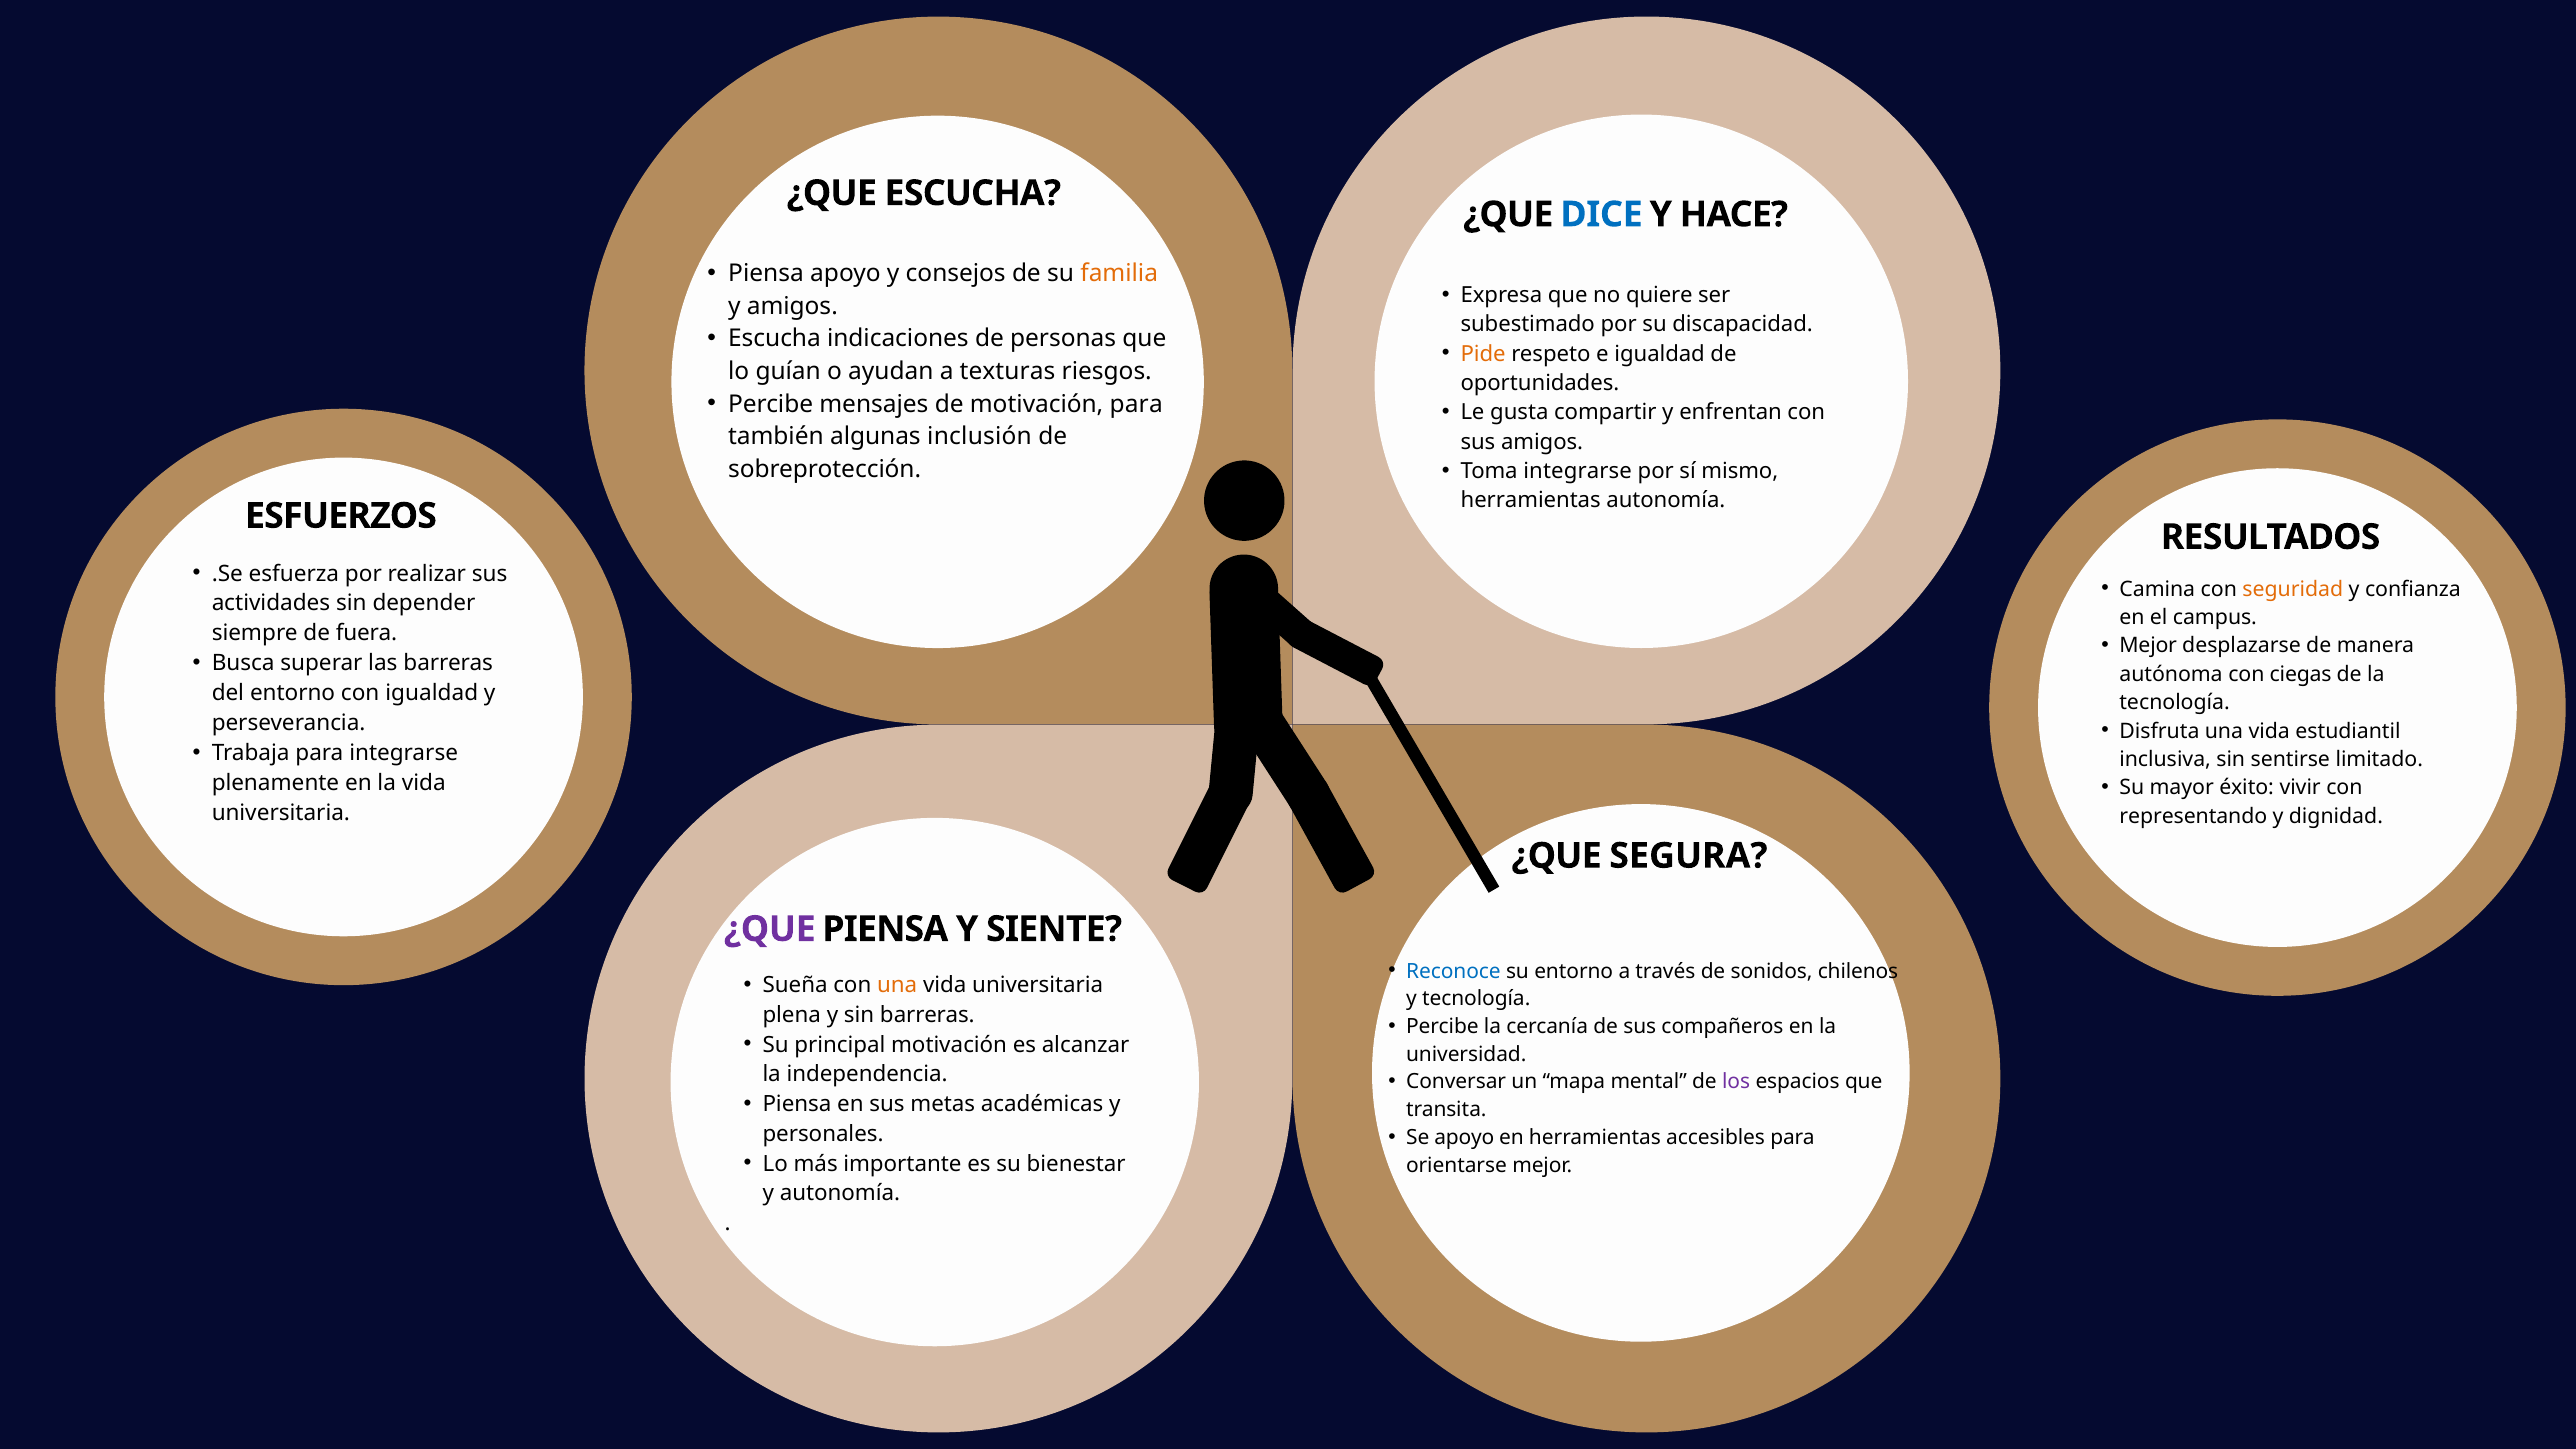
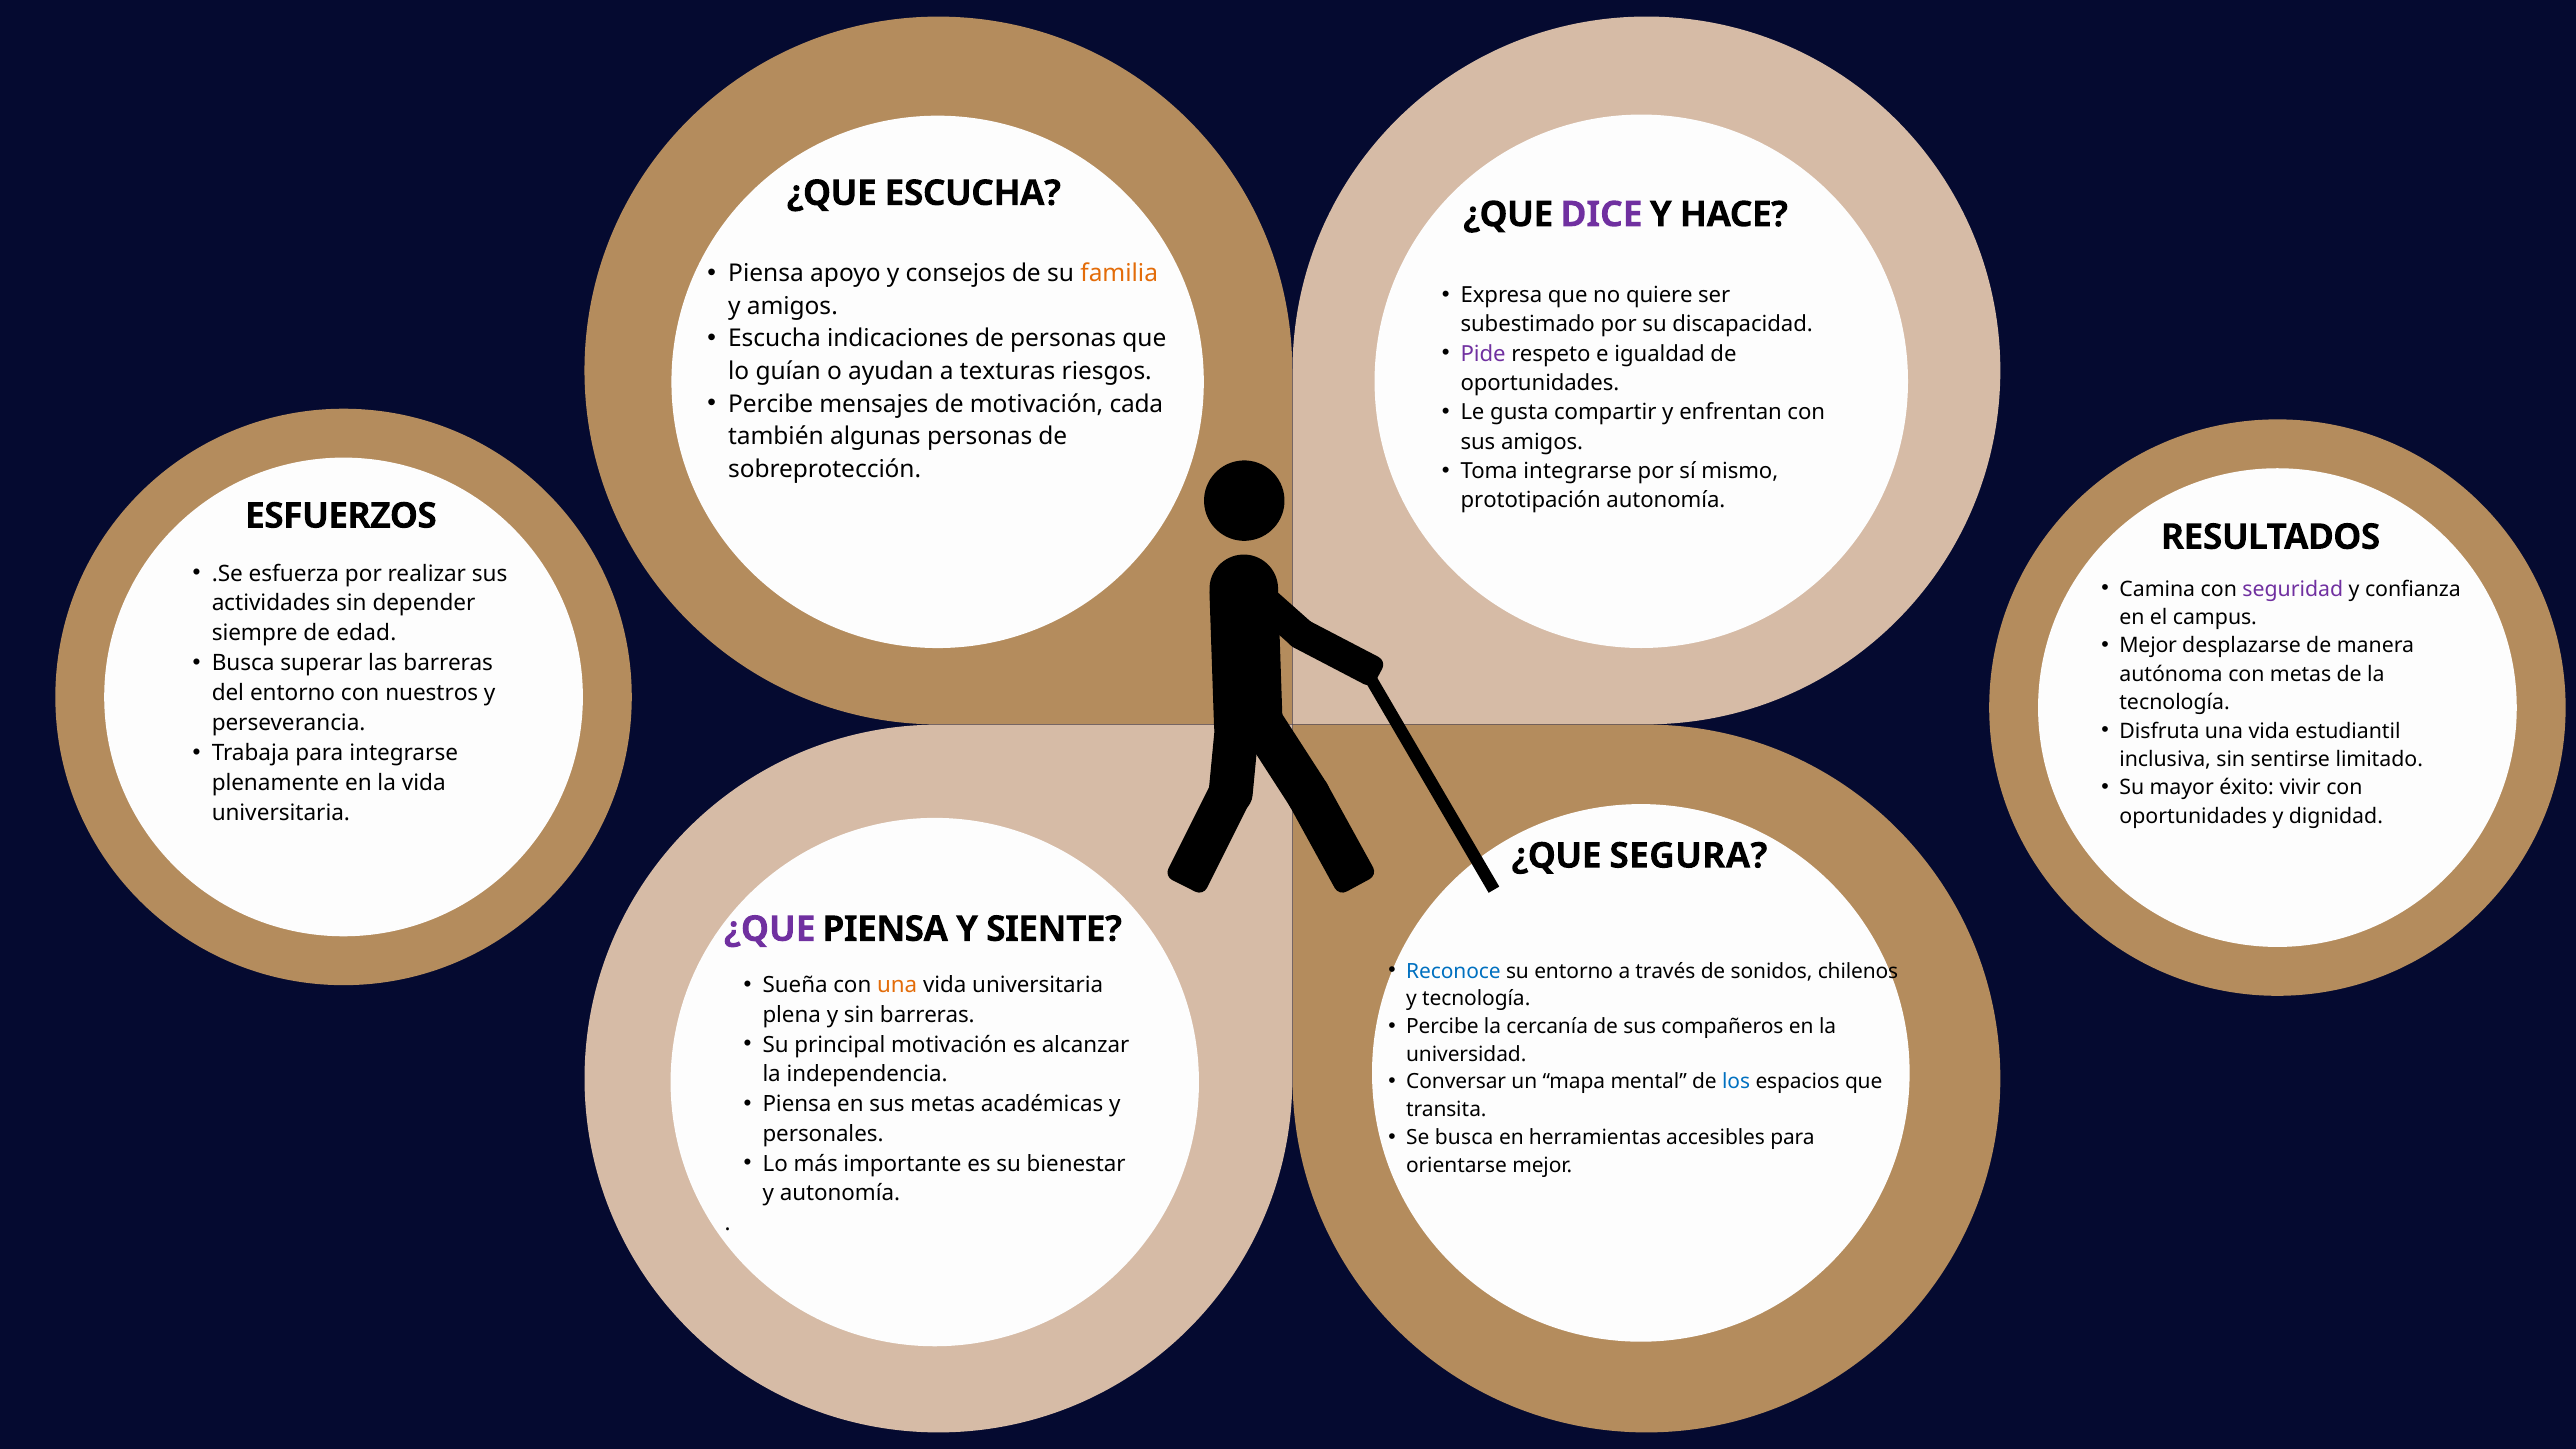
DICE colour: blue -> purple (1602, 214)
Pide colour: orange -> purple (1483, 354)
motivación para: para -> cada (1136, 404)
algunas inclusión: inclusión -> personas (980, 436)
herramientas: herramientas -> prototipación (1531, 501)
seguridad colour: orange -> purple (2293, 589)
fuera: fuera -> edad (366, 633)
con ciegas: ciegas -> metas (2301, 674)
con igualdad: igualdad -> nuestros (432, 693)
representando: representando -> oportunidades (2193, 816)
los colour: purple -> blue (1736, 1082)
Se apoyo: apoyo -> busca (1464, 1138)
